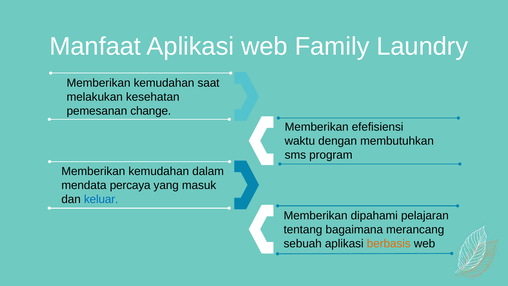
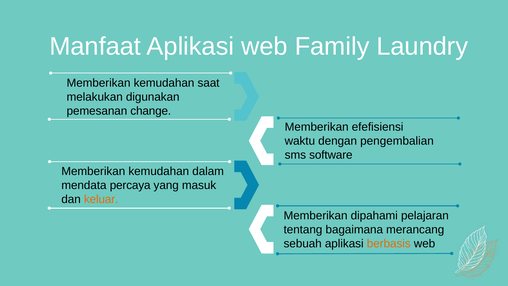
kesehatan: kesehatan -> digunakan (153, 97)
membutuhkan: membutuhkan -> pengembalian (397, 141)
program: program -> software (331, 155)
keluar colour: blue -> orange (101, 199)
